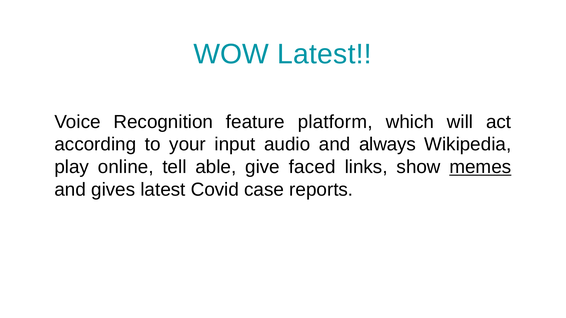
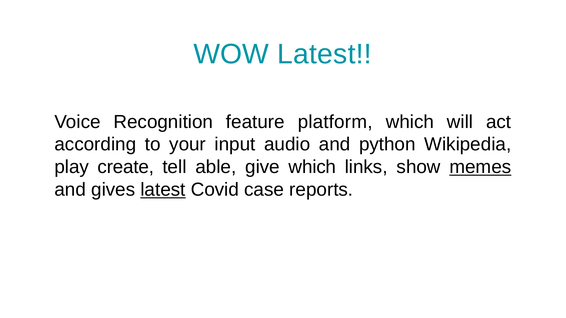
always: always -> python (387, 145)
online: online -> create (126, 167)
give faced: faced -> which (312, 167)
latest underline: none -> present (163, 190)
